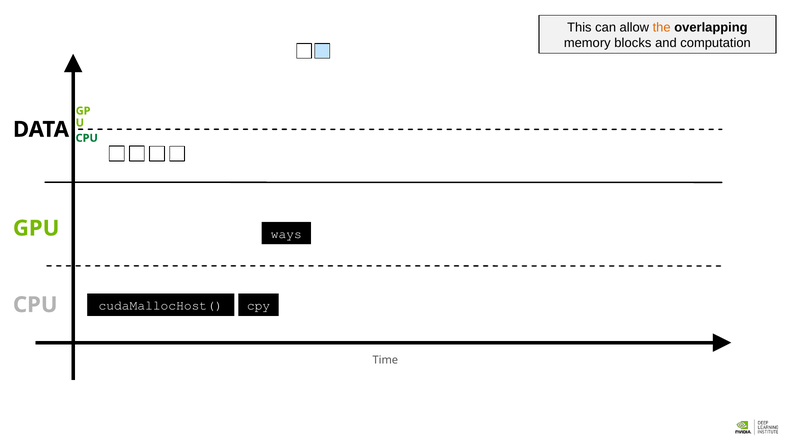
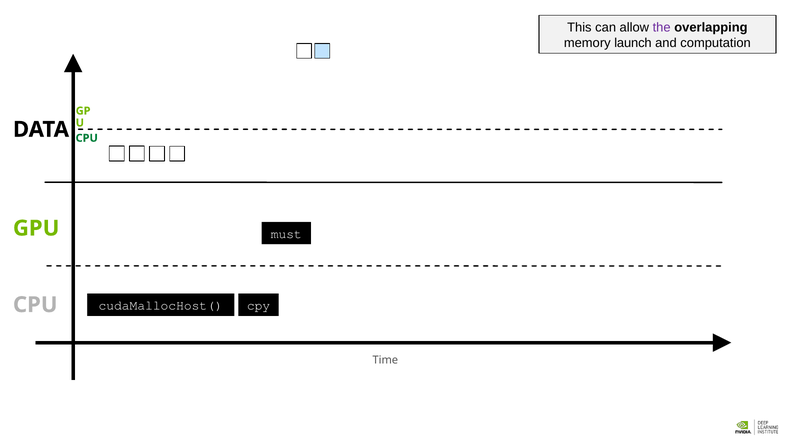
the colour: orange -> purple (662, 27)
blocks: blocks -> launch (633, 43)
ways: ways -> must (286, 234)
